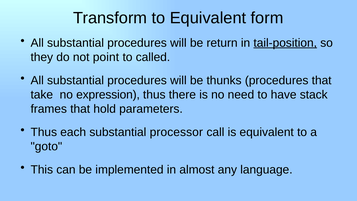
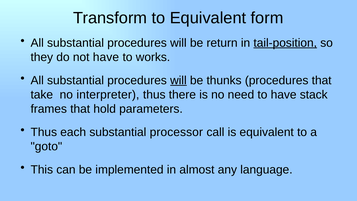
not point: point -> have (106, 57)
called: called -> works (153, 57)
will underline: none -> present (178, 80)
expression: expression -> interpreter (108, 95)
